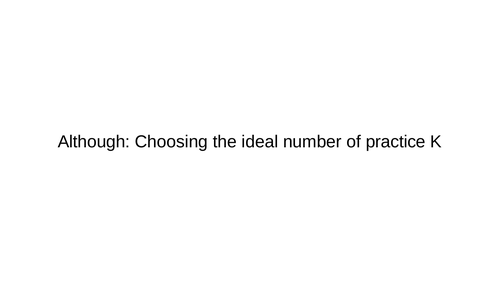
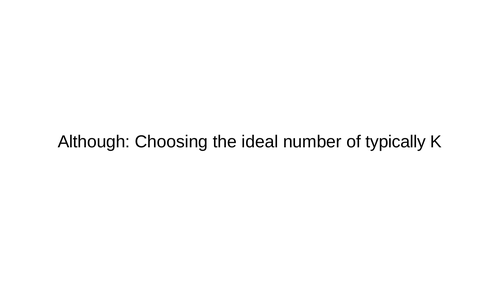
practice: practice -> typically (396, 142)
